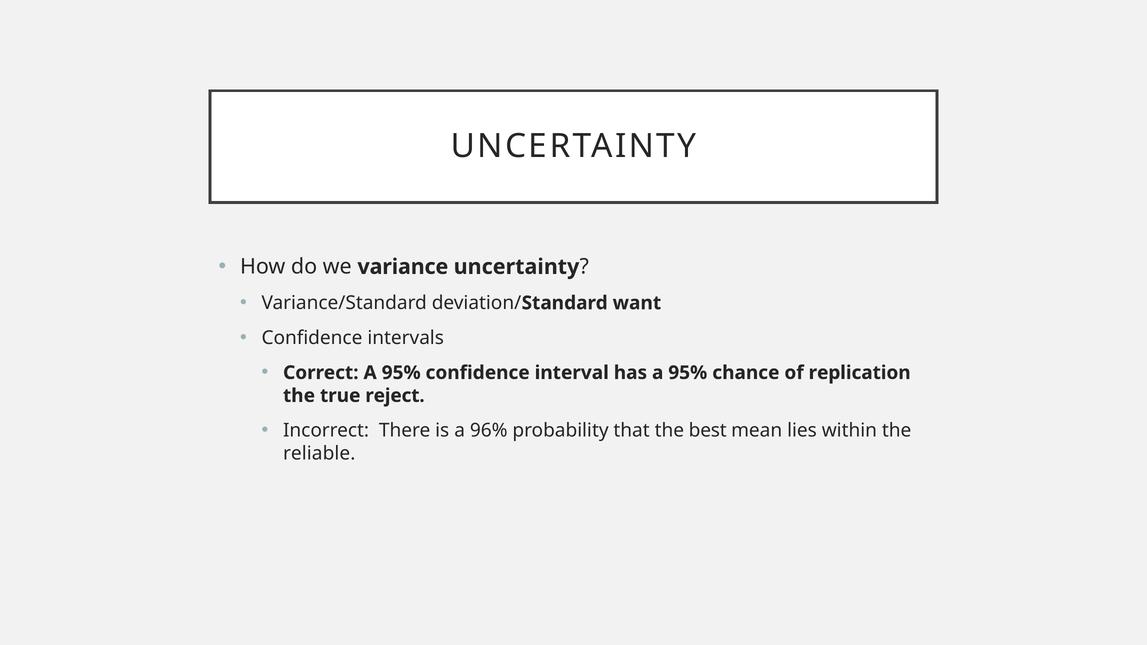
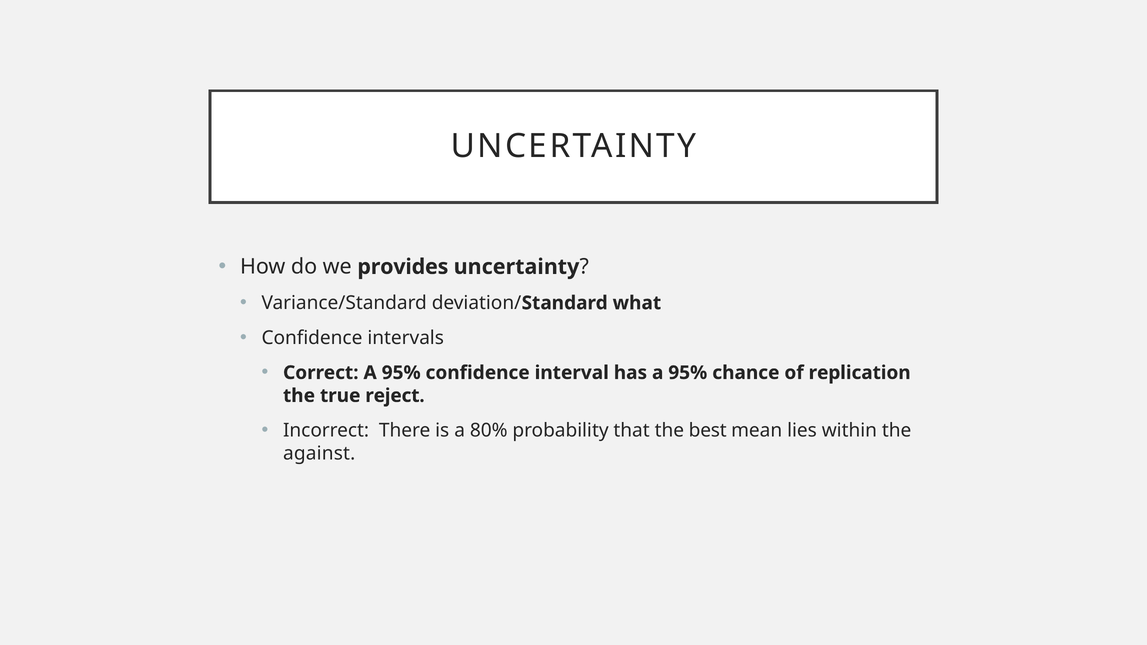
variance: variance -> provides (403, 267)
want: want -> what (637, 303)
96%: 96% -> 80% (489, 431)
reliable: reliable -> against (319, 454)
